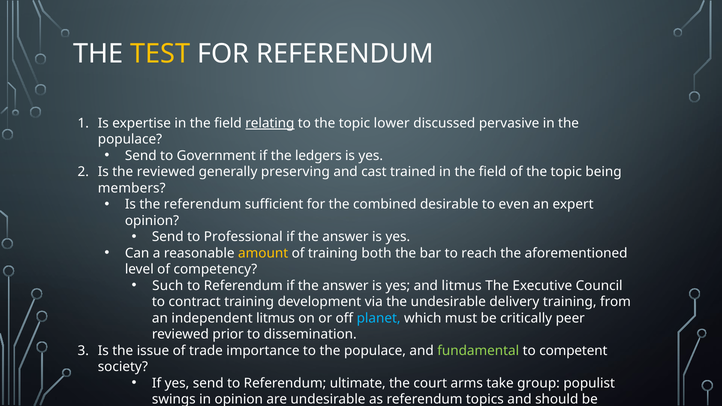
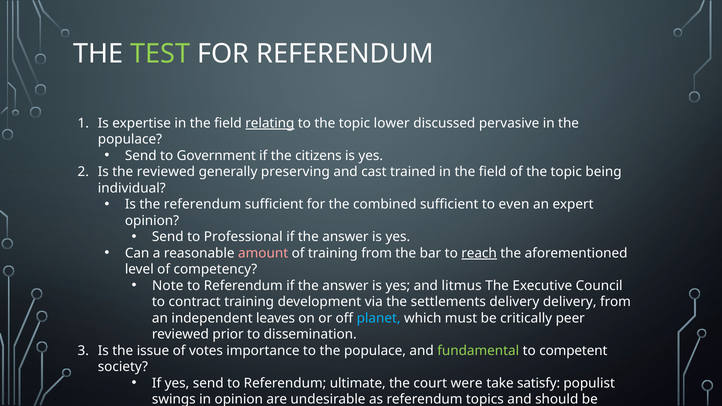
TEST colour: yellow -> light green (160, 54)
ledgers: ledgers -> citizens (318, 156)
members: members -> individual (132, 188)
combined desirable: desirable -> sufficient (449, 205)
amount colour: yellow -> pink (263, 253)
training both: both -> from (377, 253)
reach underline: none -> present (479, 253)
Such: Such -> Note (168, 286)
the undesirable: undesirable -> settlements (448, 302)
delivery training: training -> delivery (570, 302)
independent litmus: litmus -> leaves (276, 318)
trade: trade -> votes (206, 351)
arms: arms -> were (467, 383)
group: group -> satisfy (539, 383)
